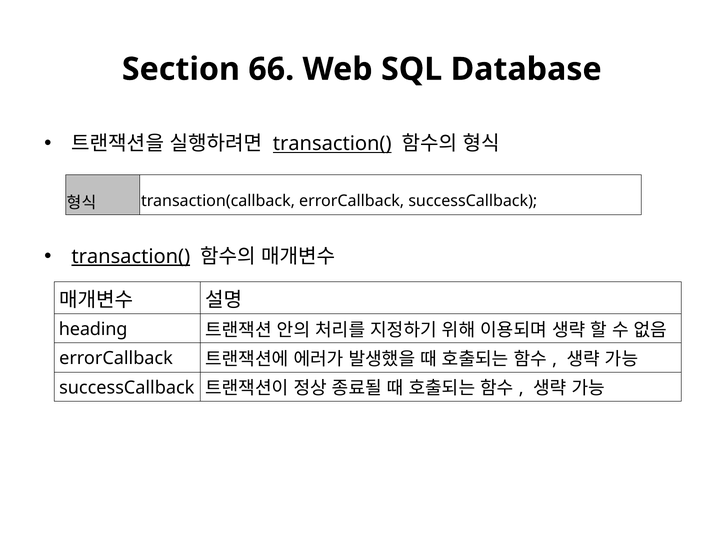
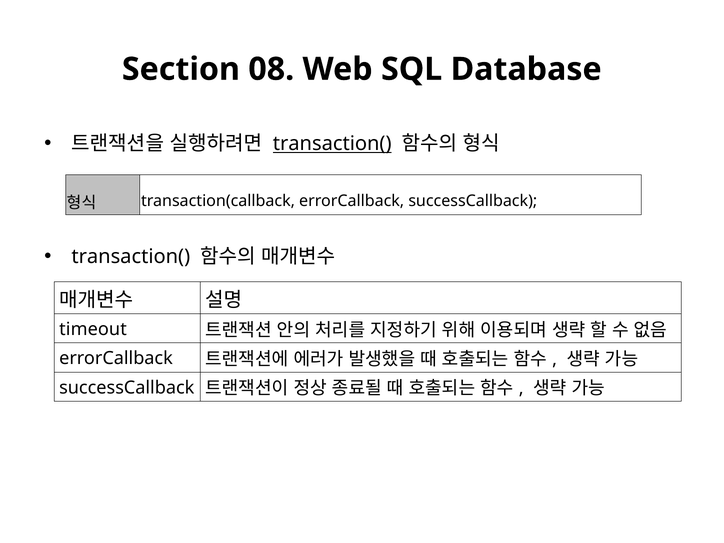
66: 66 -> 08 (271, 69)
transaction( underline: present -> none (131, 257)
heading: heading -> timeout (93, 329)
